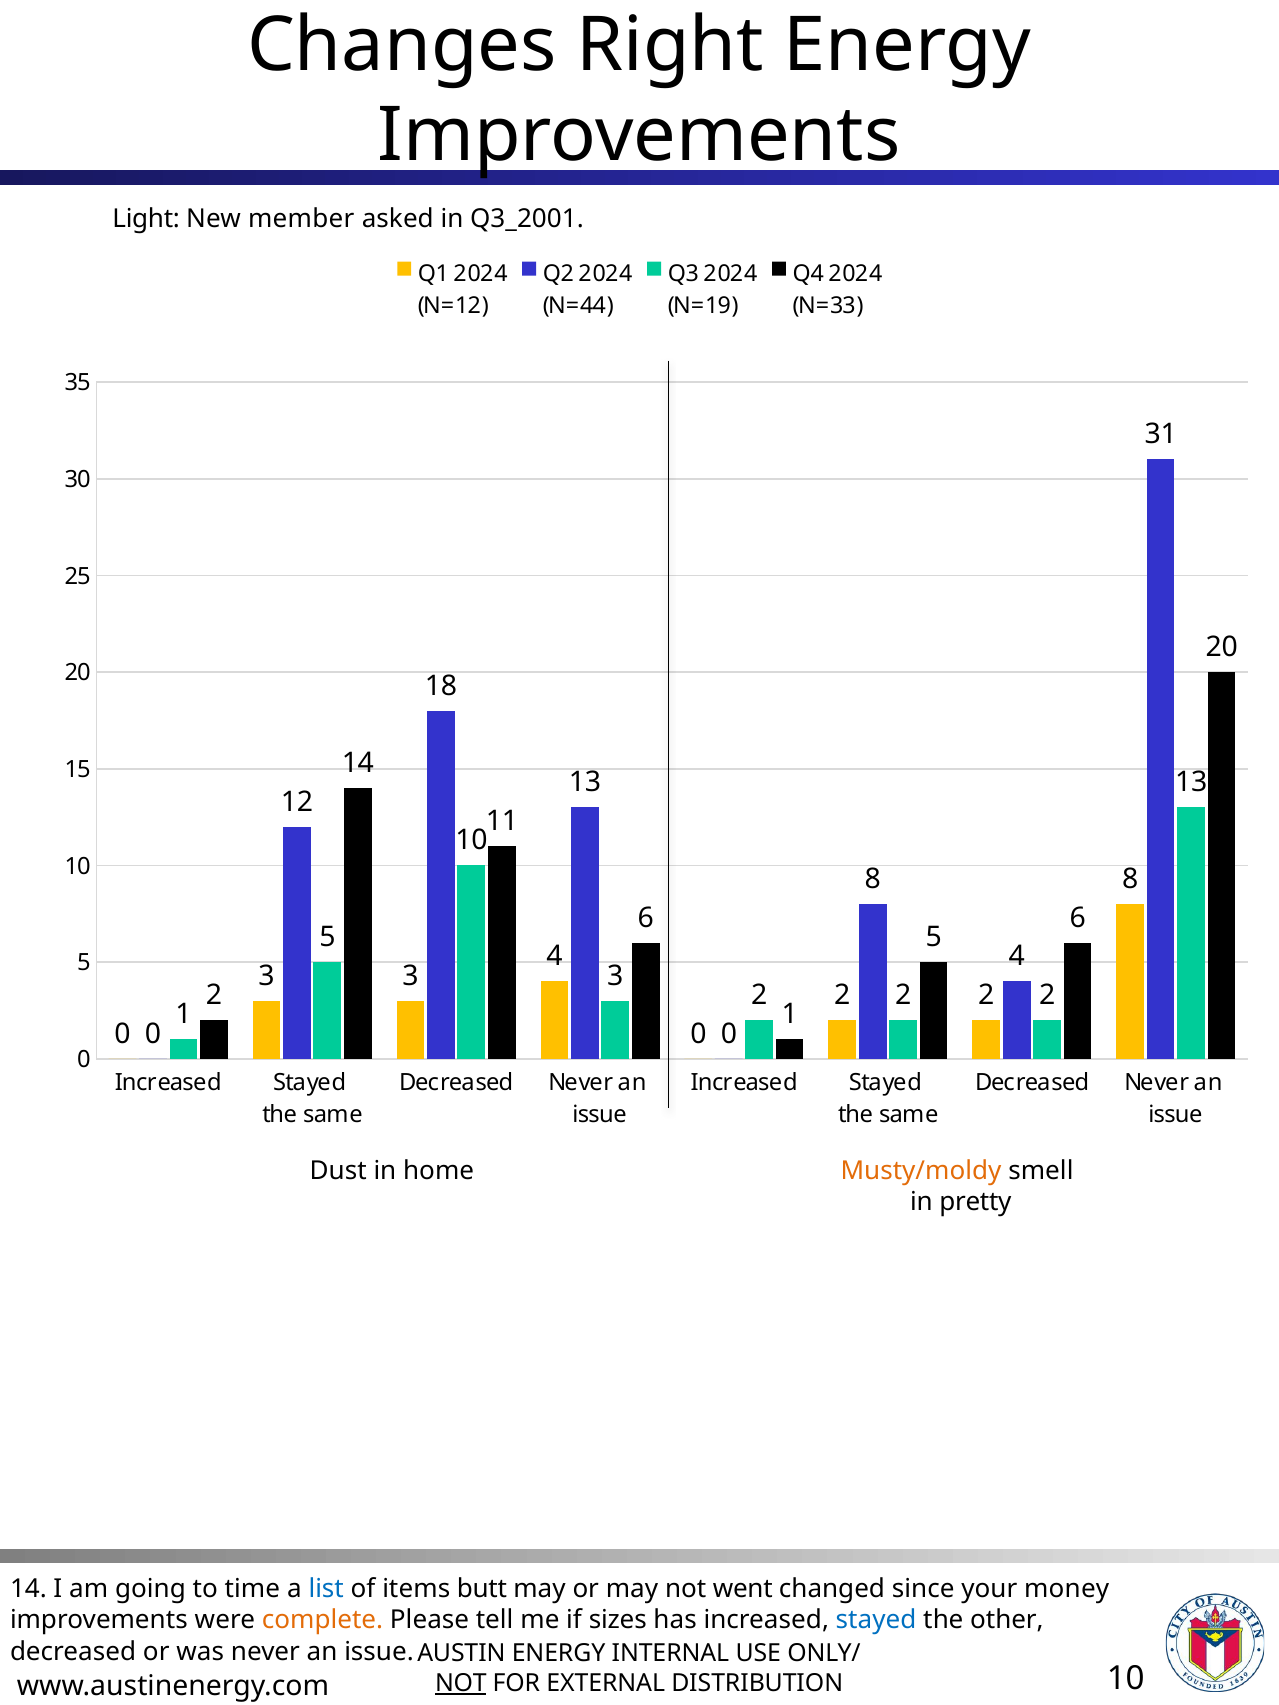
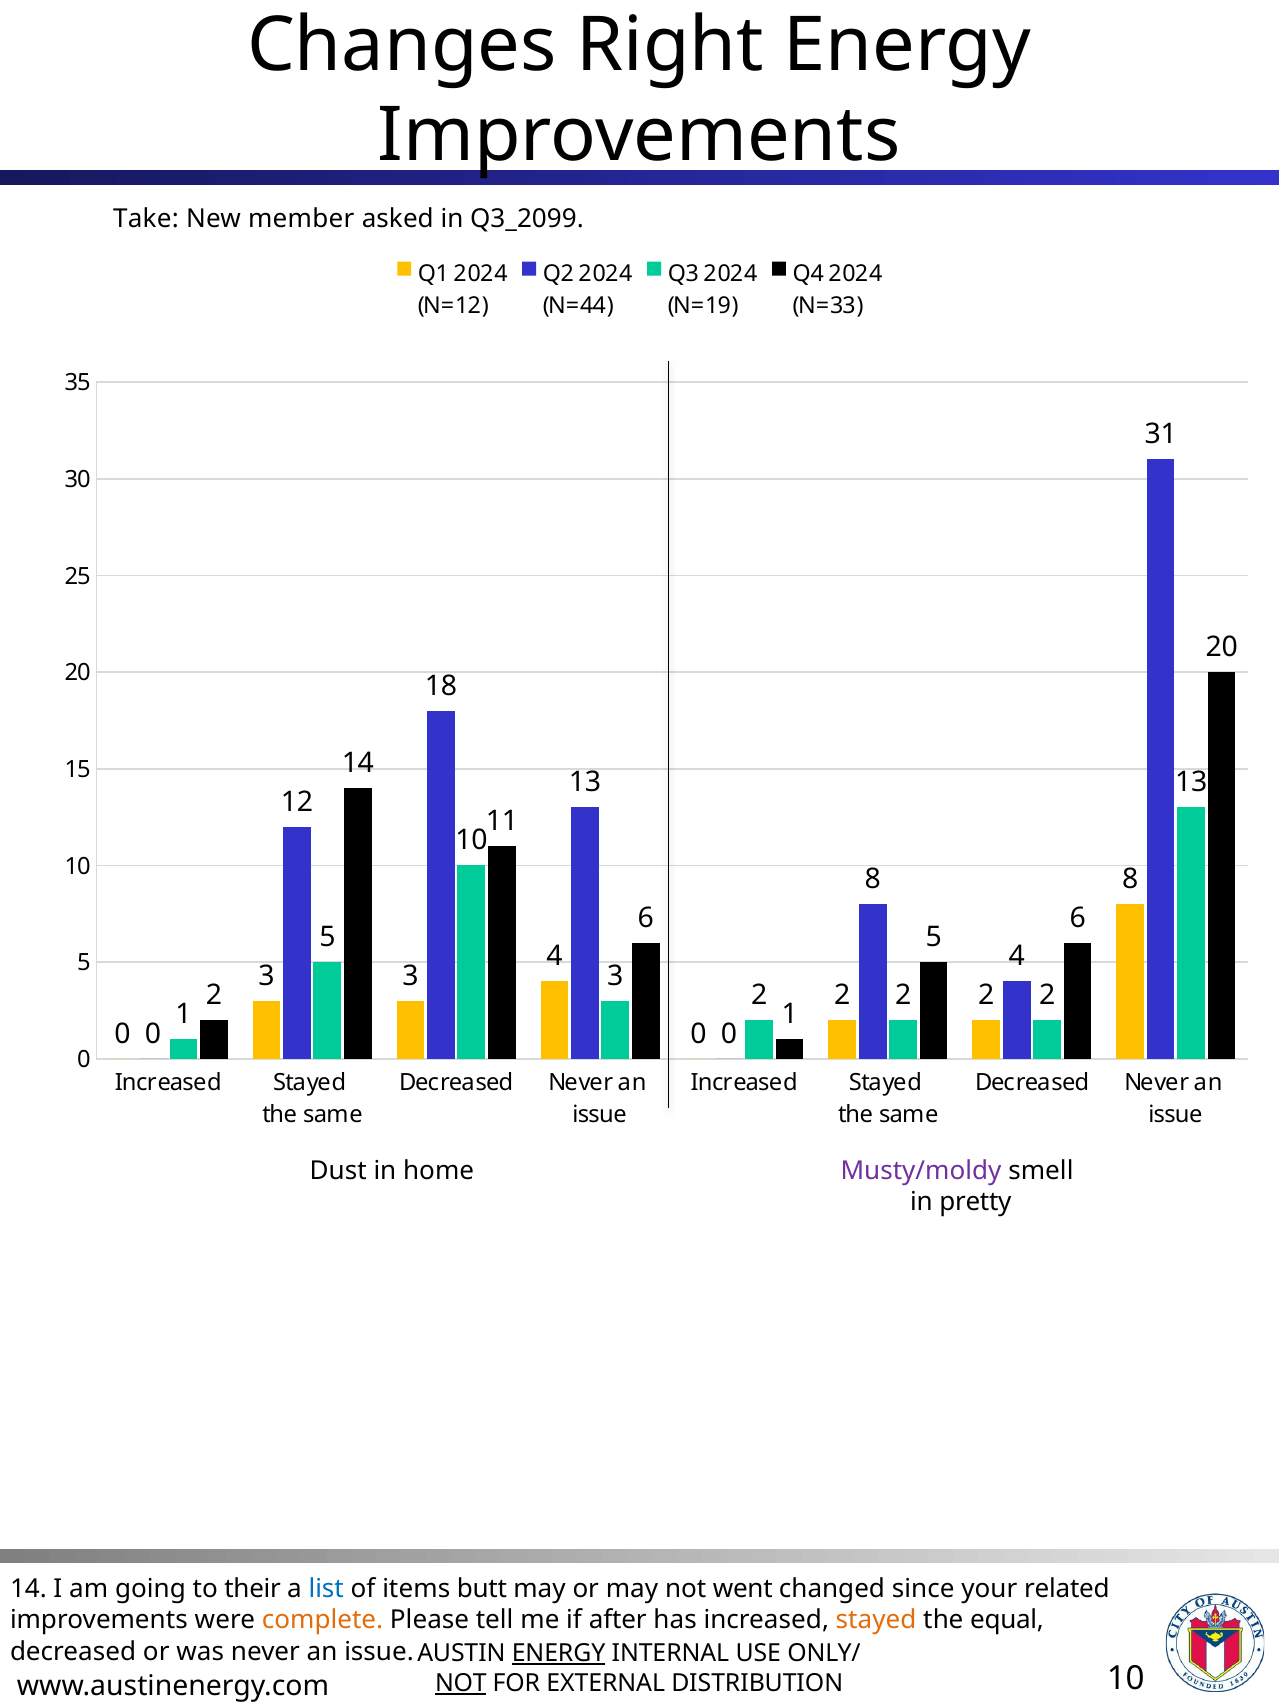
Light: Light -> Take (146, 219)
Q3_2001: Q3_2001 -> Q3_2099 (527, 219)
Musty/moldy colour: orange -> purple (921, 1171)
time: time -> their (253, 1589)
money: money -> related (1067, 1589)
sizes: sizes -> after (618, 1621)
stayed colour: blue -> orange (876, 1621)
other: other -> equal (1007, 1621)
ENERGY underline: none -> present (559, 1654)
